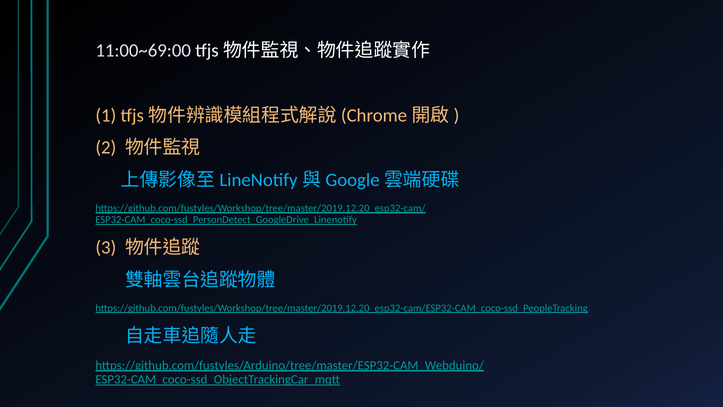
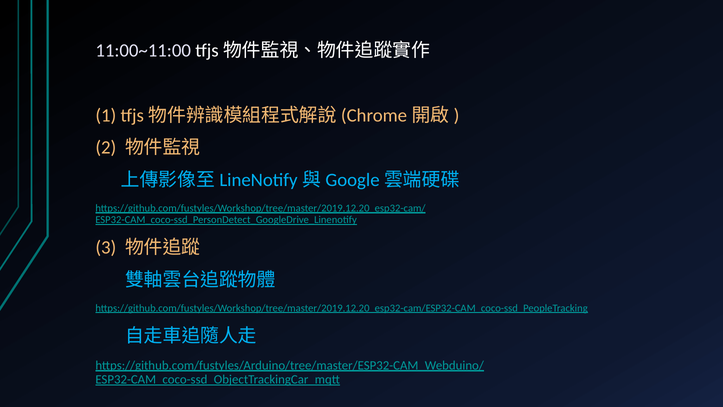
11:00~69:00: 11:00~69:00 -> 11:00~11:00 (143, 50)
